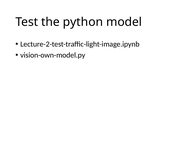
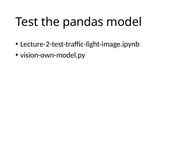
python: python -> pandas (83, 22)
